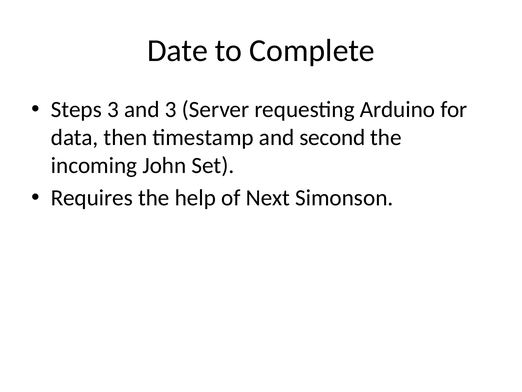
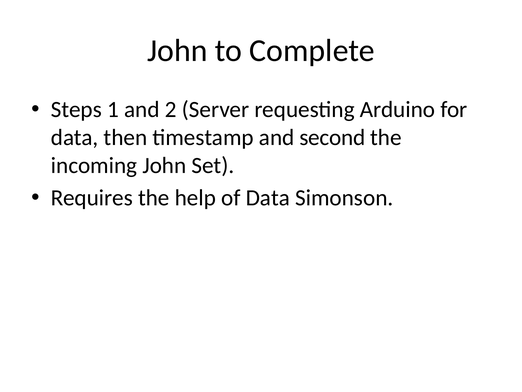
Date: Date -> John (177, 51)
Steps 3: 3 -> 1 (113, 110)
and 3: 3 -> 2 (171, 110)
of Next: Next -> Data (268, 198)
